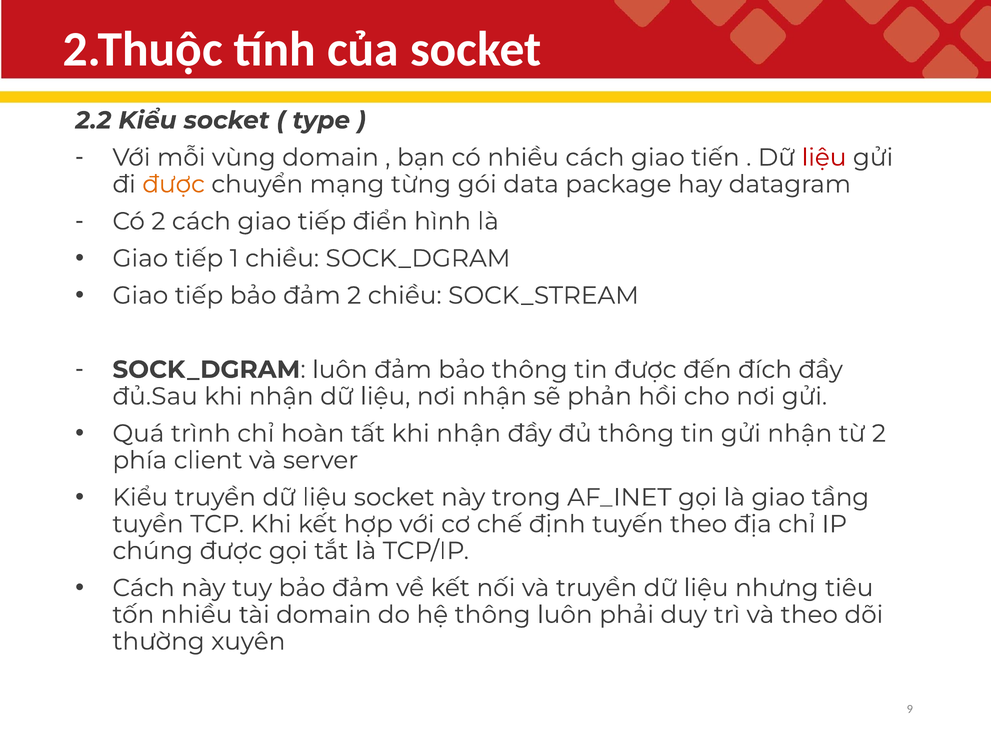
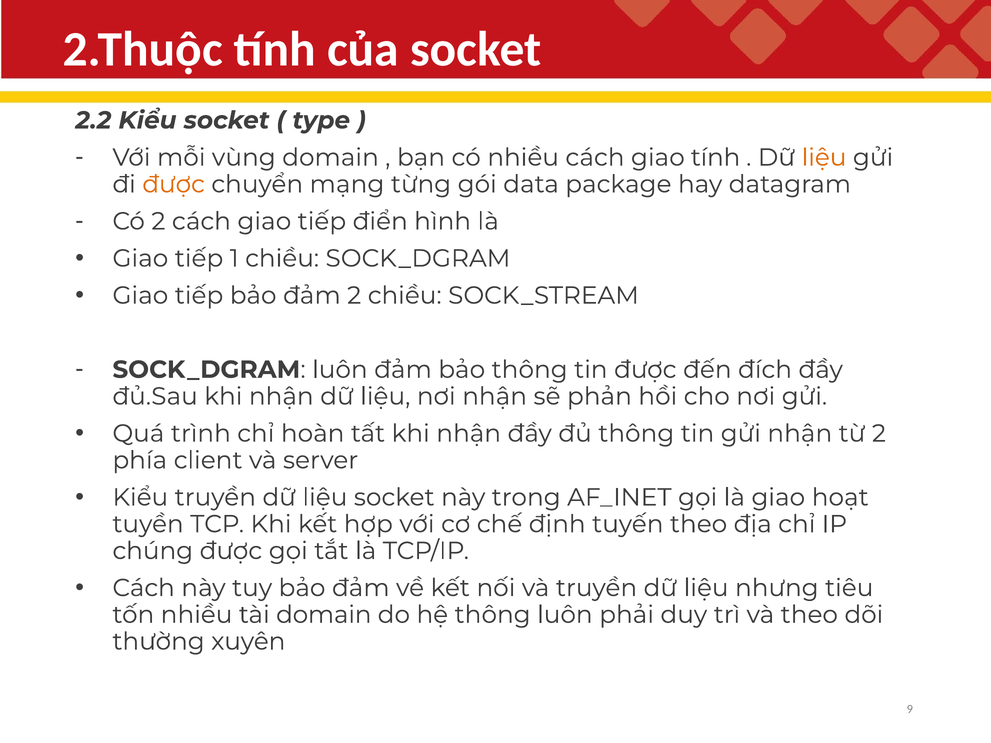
giao tiến: tiến -> tính (716, 158)
liệu colour: red -> orange (824, 158)
tầng: tầng -> hoạt (840, 498)
